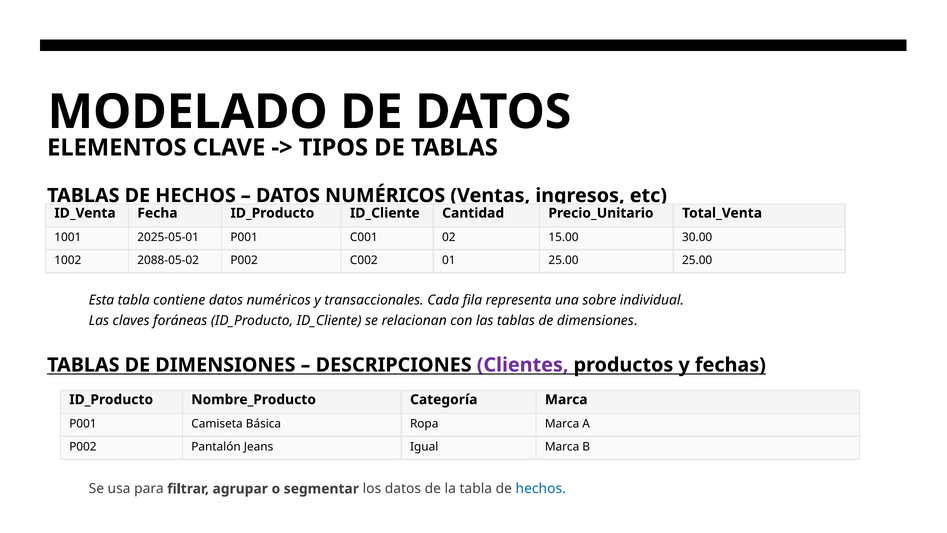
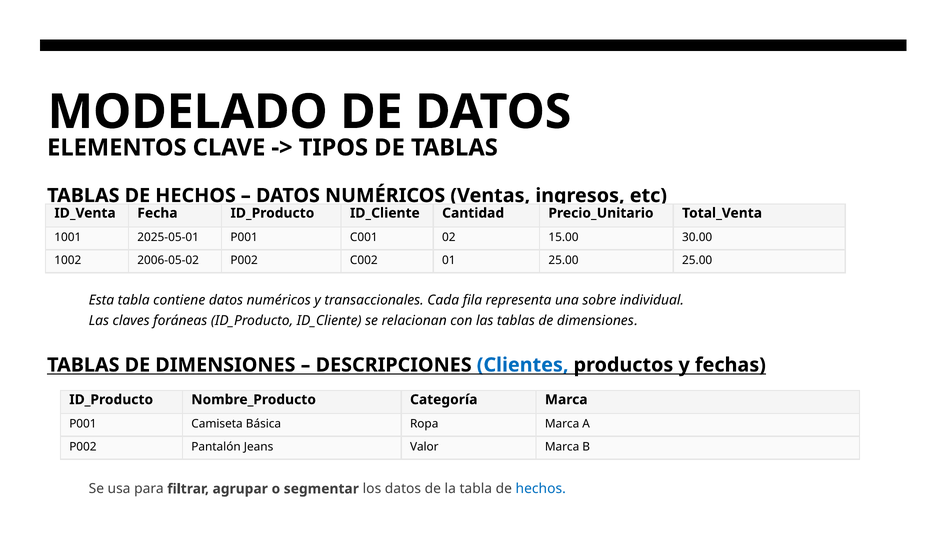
2088-05-02: 2088-05-02 -> 2006-05-02 (168, 260)
Clientes colour: purple -> blue (523, 365)
Igual: Igual -> Valor (424, 446)
